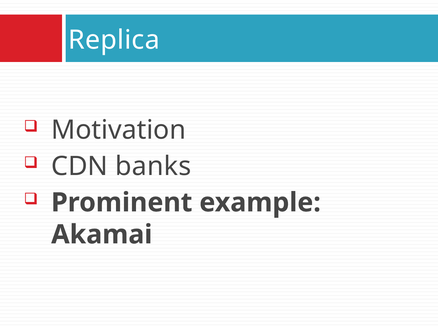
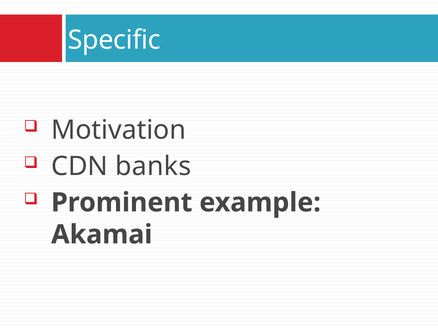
Replica: Replica -> Specific (114, 40)
